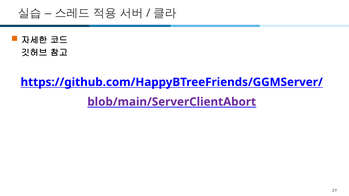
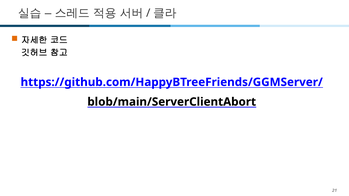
blob/main/ServerClientAbort colour: purple -> black (172, 102)
